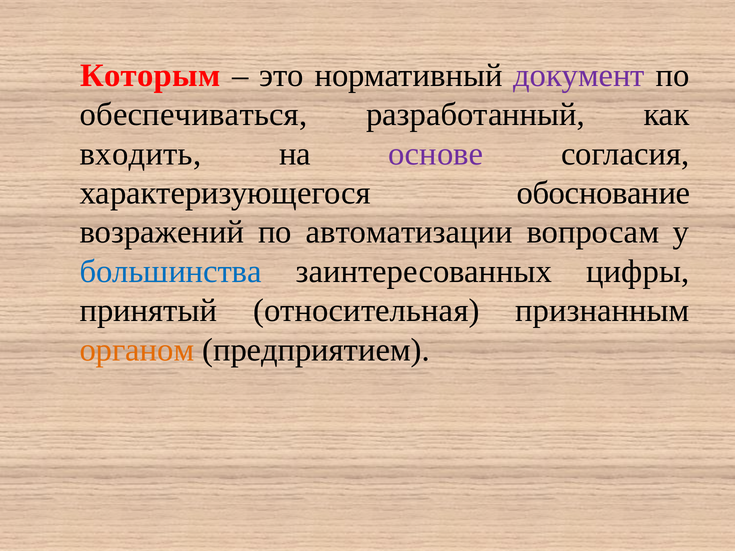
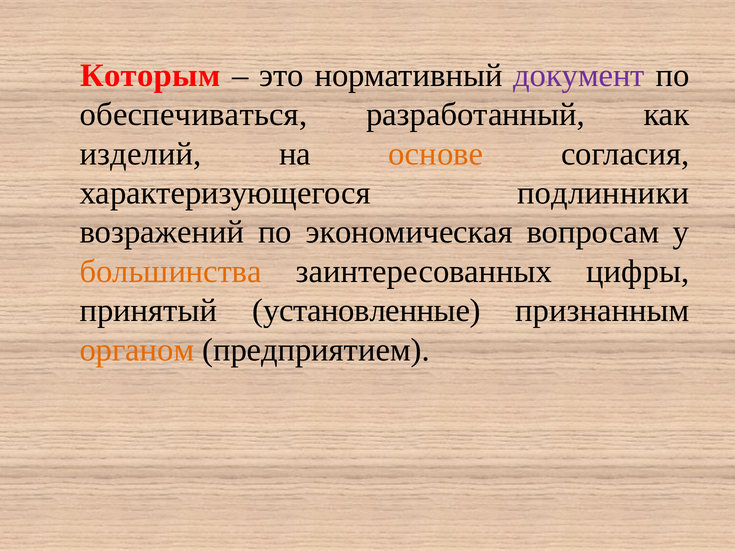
входить: входить -> изделий (141, 154)
основе colour: purple -> orange (436, 154)
обоснование: обоснование -> подлинники (603, 193)
автоматизации: автоматизации -> экономическая (409, 232)
большинства colour: blue -> orange (171, 271)
относительная: относительная -> установленные (367, 311)
